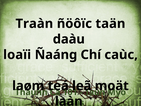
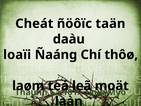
Traàn: Traàn -> Cheát (34, 24)
caùc: caùc -> thôø (121, 55)
